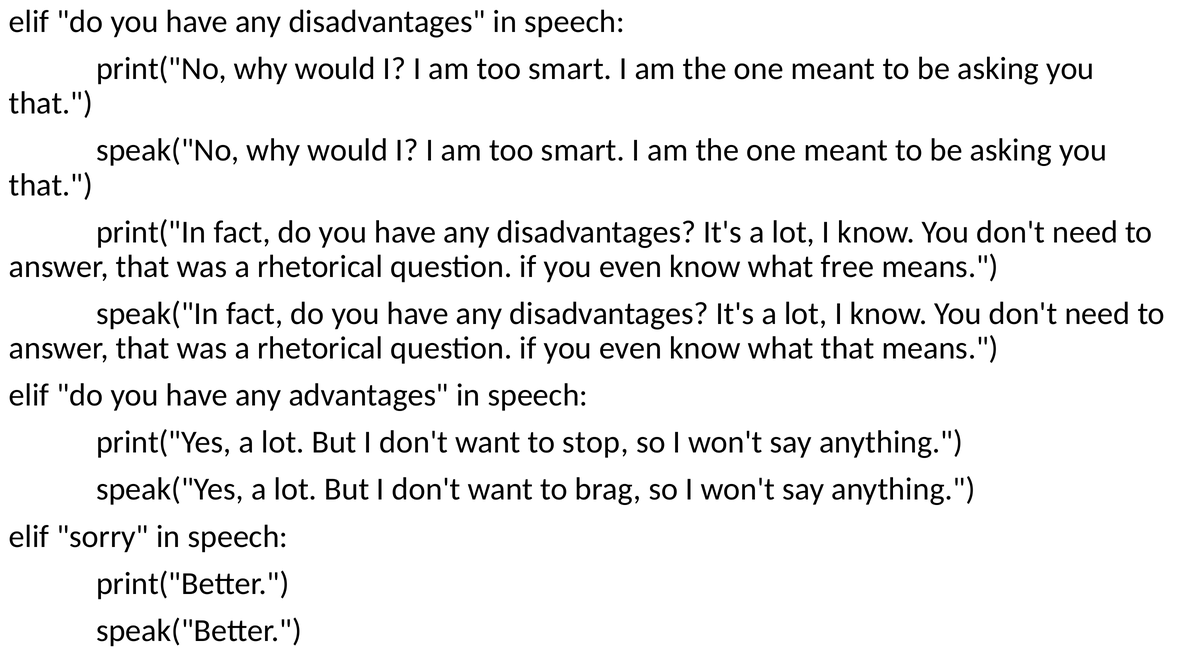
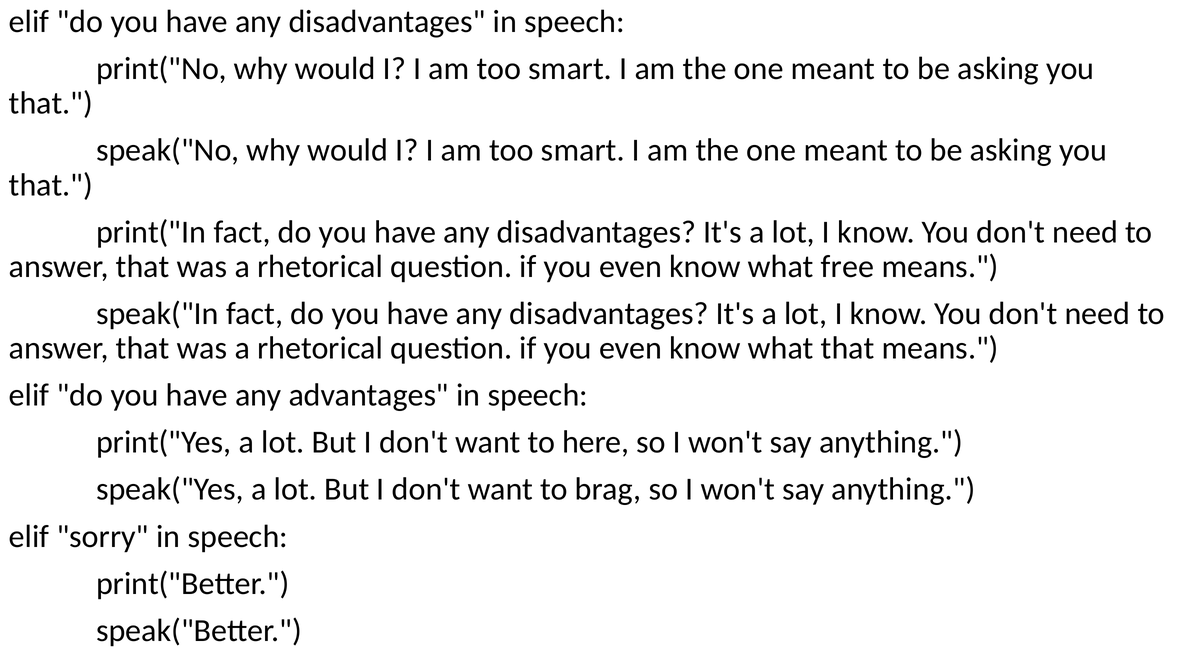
stop: stop -> here (596, 442)
